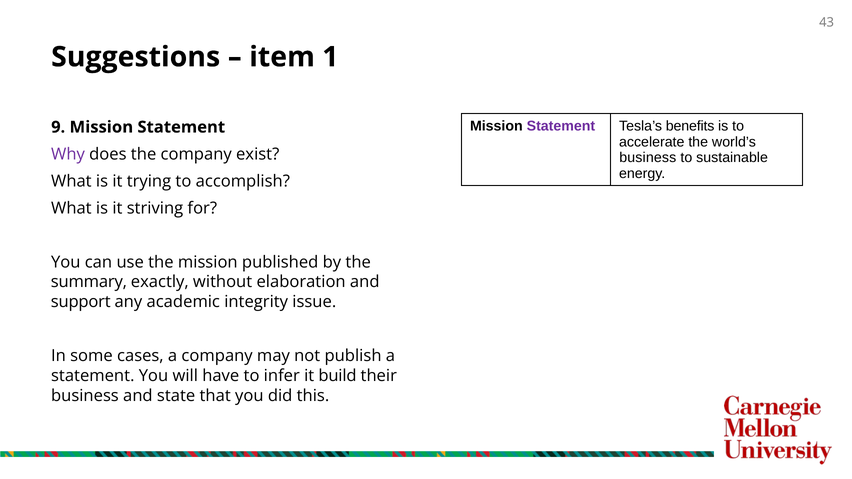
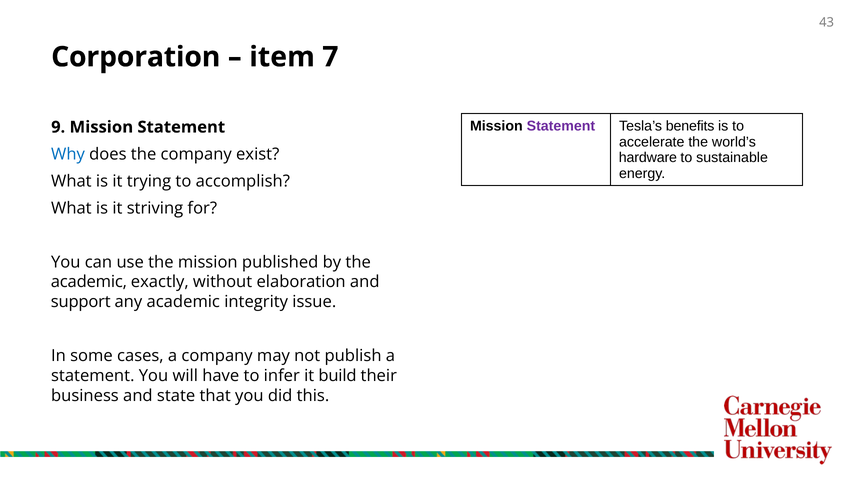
Suggestions: Suggestions -> Corporation (136, 57)
1: 1 -> 7 (330, 57)
Why colour: purple -> blue (68, 154)
business: business -> hardware (648, 158)
summary: summary -> academic (89, 282)
